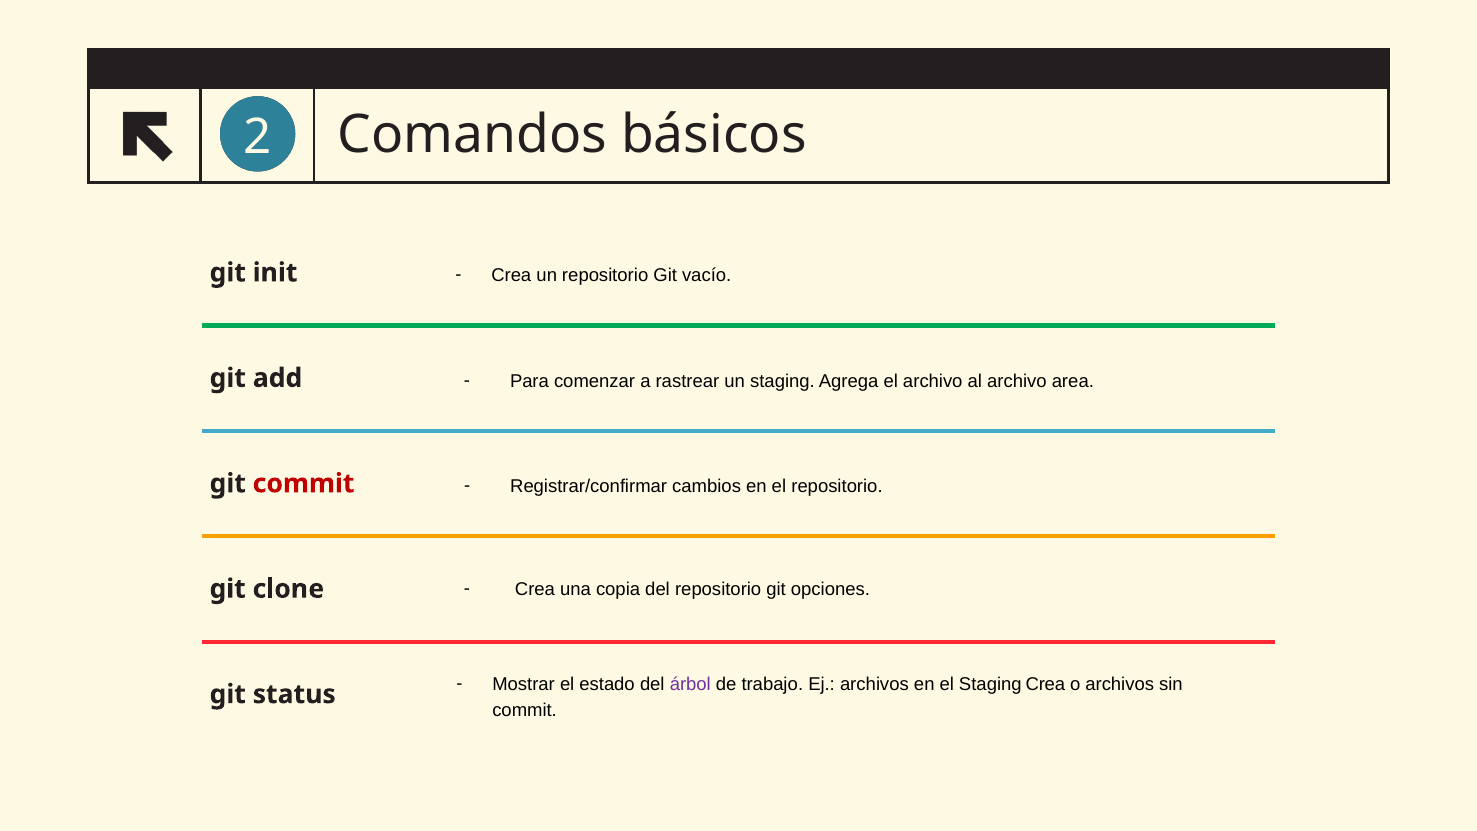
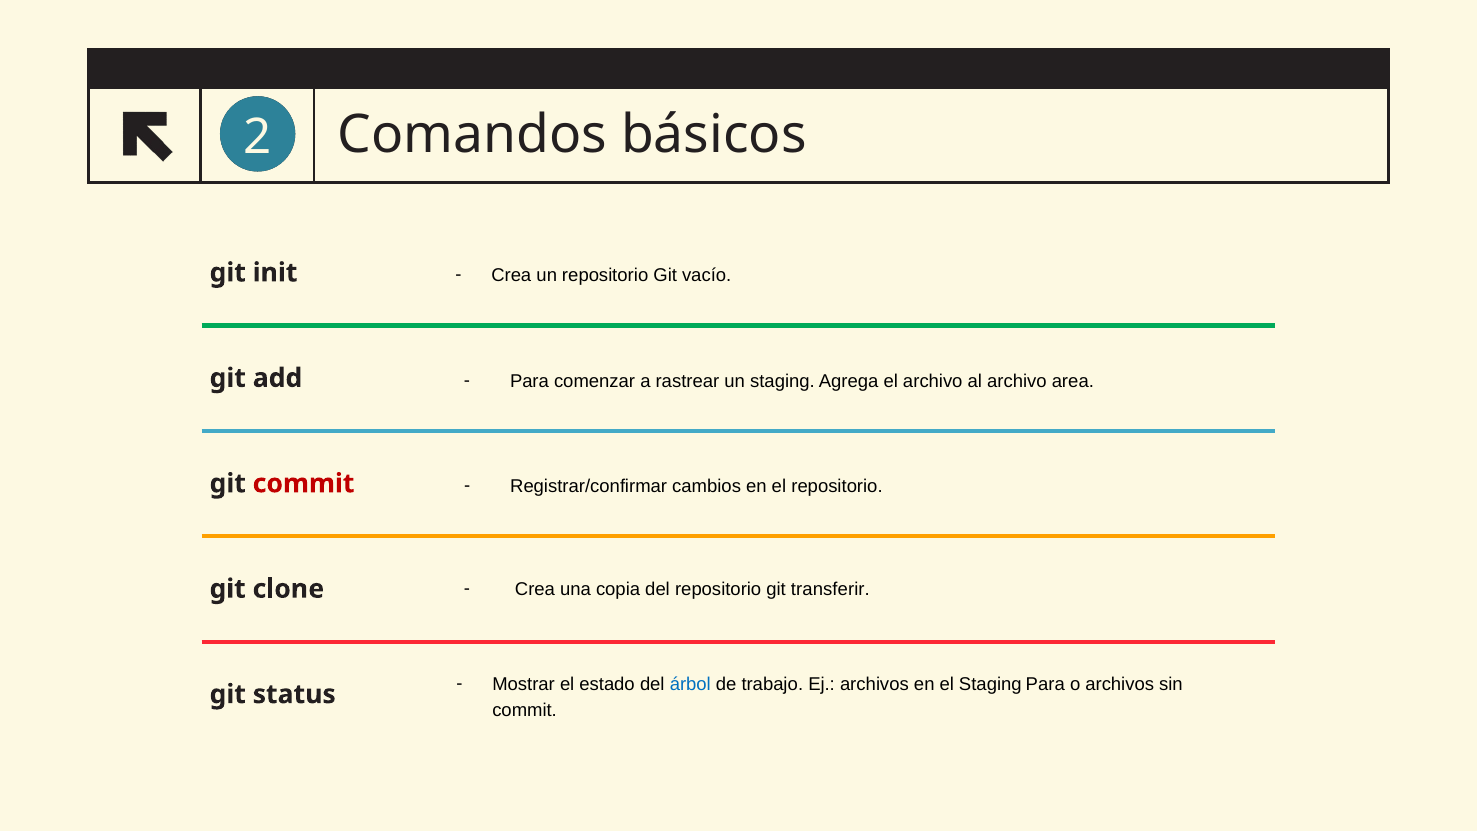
opciones: opciones -> transferir (830, 590)
árbol colour: purple -> blue (690, 684)
Staging Crea: Crea -> Para (1045, 684)
